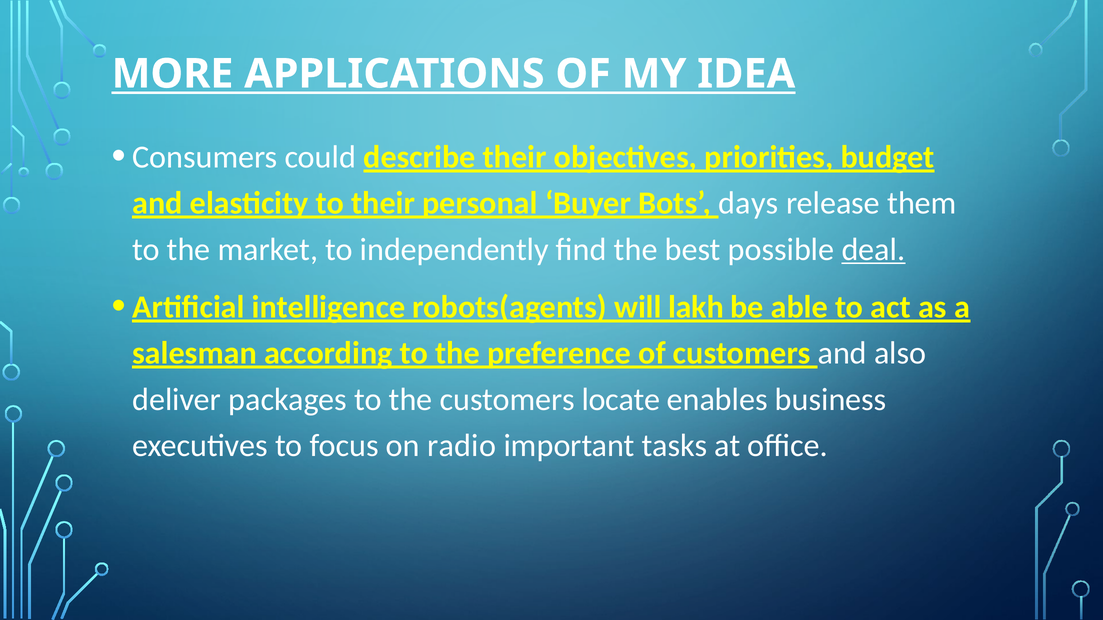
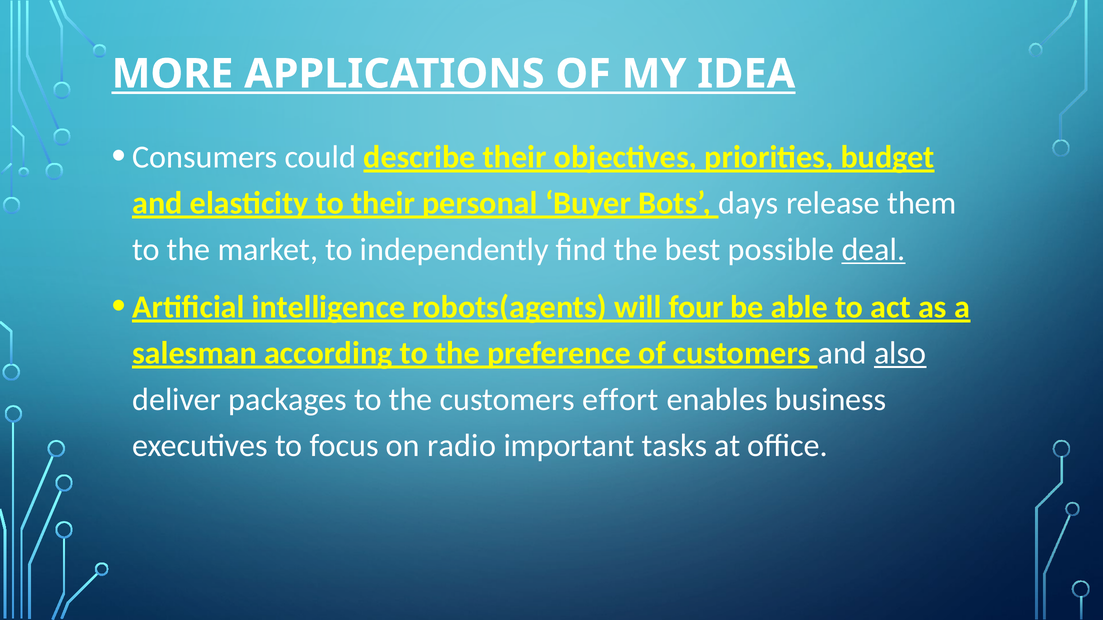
lakh: lakh -> four (696, 307)
also underline: none -> present (900, 353)
locate: locate -> effort (621, 400)
